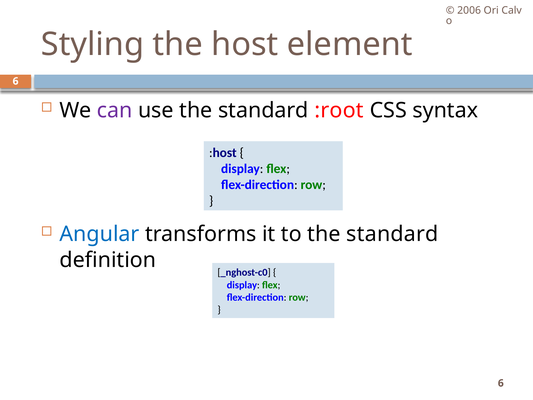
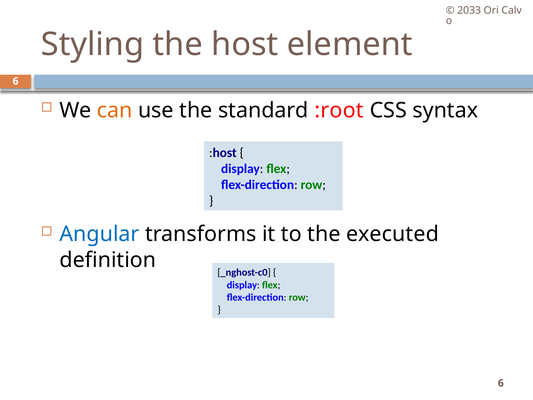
2006: 2006 -> 2033 (469, 11)
can colour: purple -> orange (115, 110)
to the standard: standard -> executed (392, 234)
